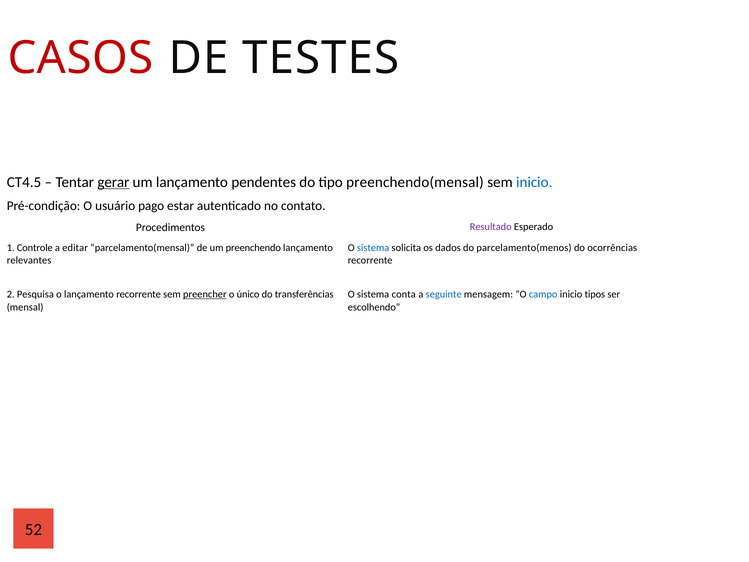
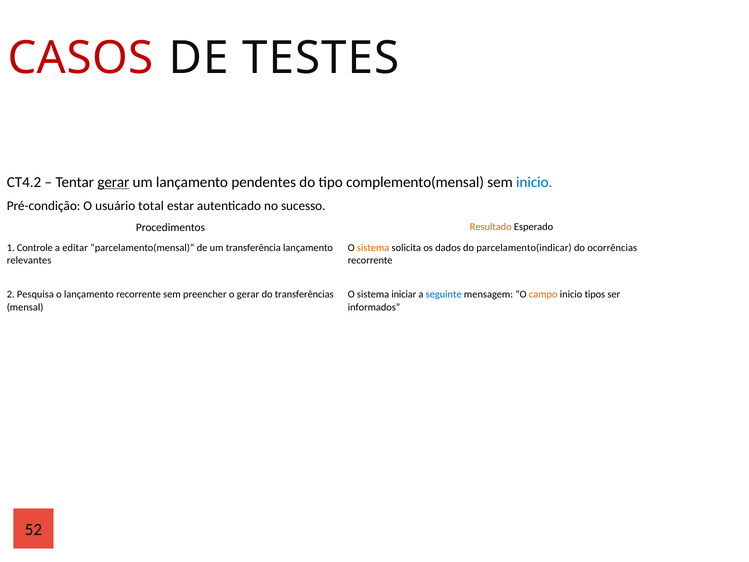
CT4.5: CT4.5 -> CT4.2 (24, 182)
preenchendo(mensal: preenchendo(mensal -> complemento(mensal (415, 182)
pago: pago -> total (151, 206)
contato: contato -> sucesso (303, 206)
Resultado colour: purple -> orange (491, 227)
preenchendo: preenchendo -> transferência (253, 247)
sistema colour: blue -> orange (373, 247)
parcelamento(menos: parcelamento(menos -> parcelamento(indicar (524, 247)
preencher underline: present -> none (205, 294)
o único: único -> gerar (248, 294)
conta: conta -> iniciar (404, 294)
campo colour: blue -> orange (543, 294)
escolhendo: escolhendo -> informados (374, 307)
